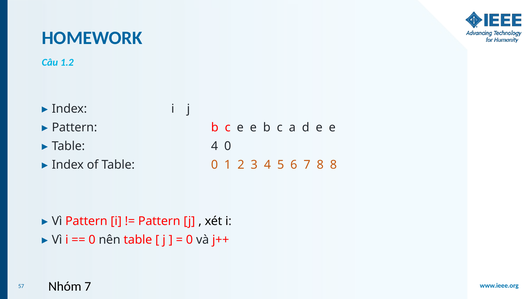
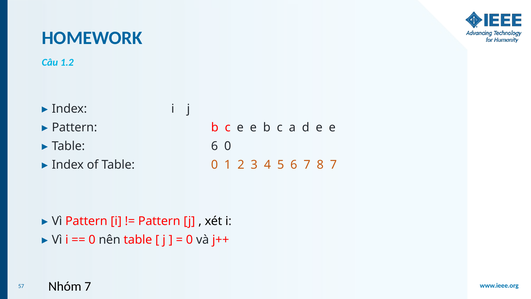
Table 4: 4 -> 6 (215, 146)
8 8: 8 -> 7 (333, 165)
